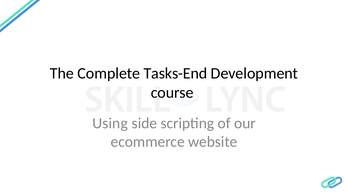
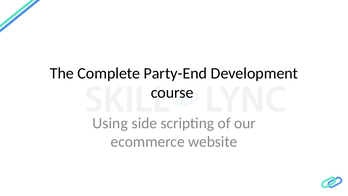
Tasks-End: Tasks-End -> Party-End (175, 73)
